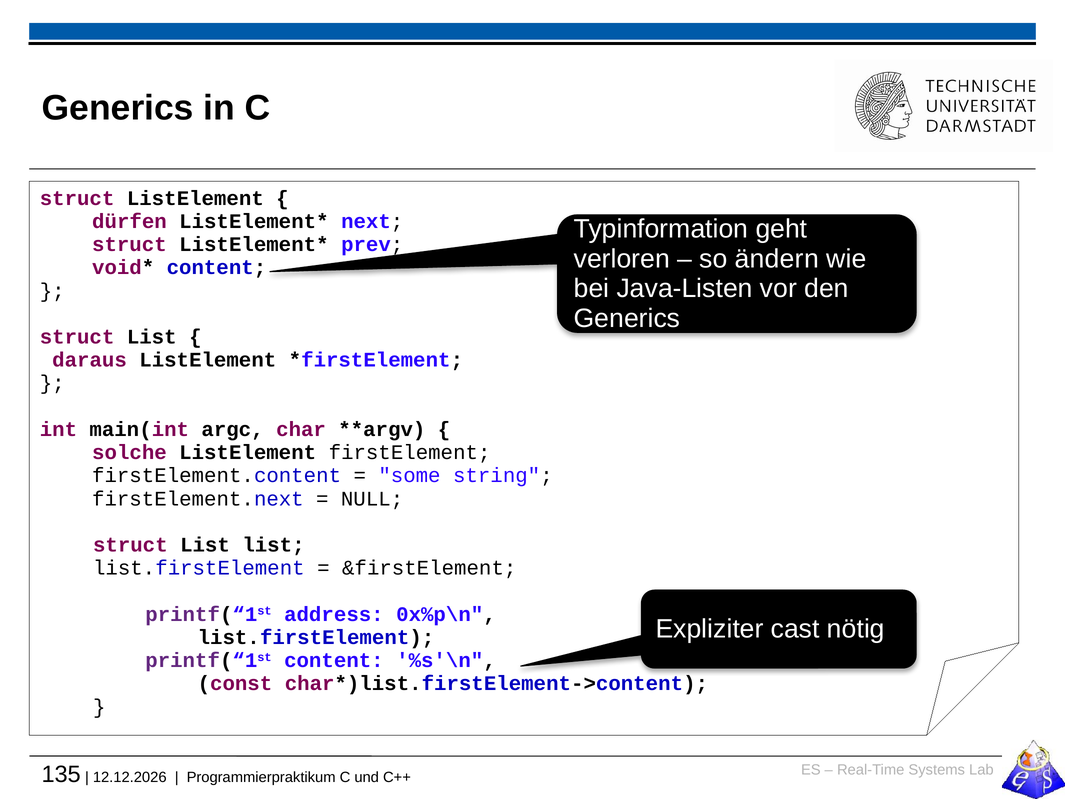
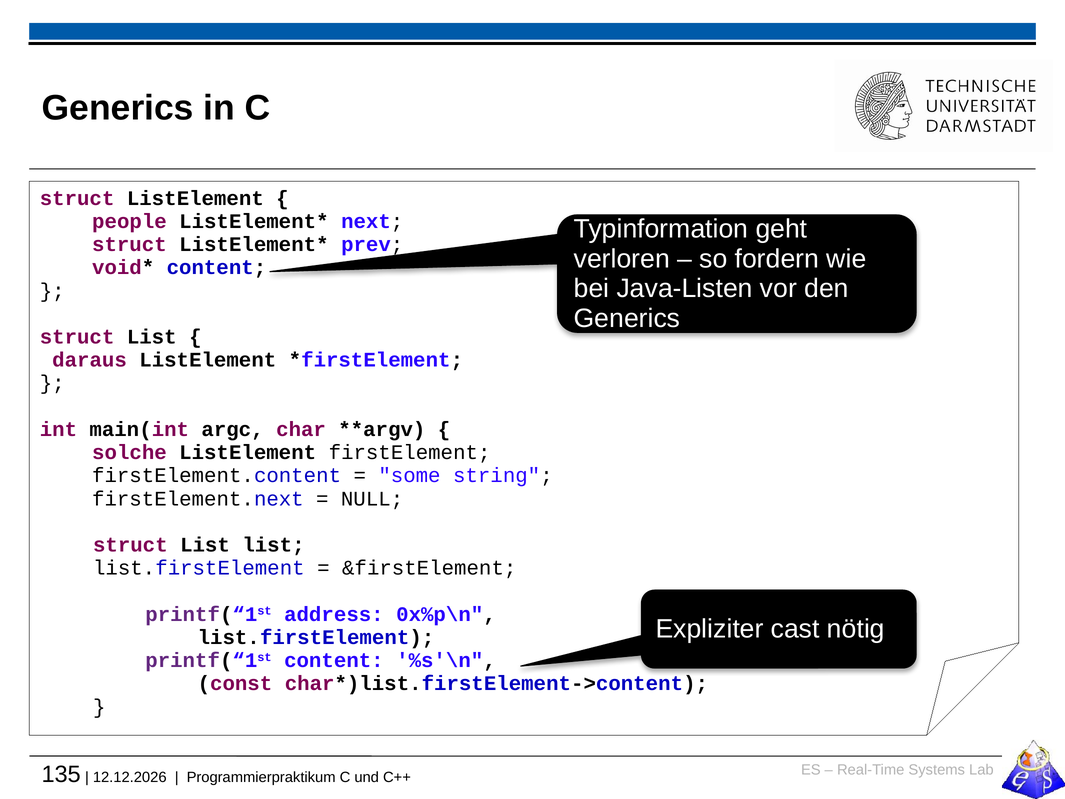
dürfen: dürfen -> people (129, 221)
ändern: ändern -> fordern (777, 259)
